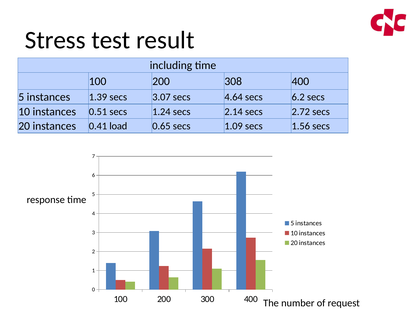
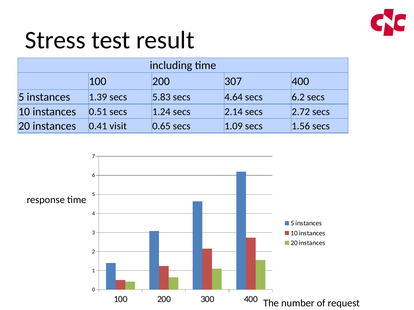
308: 308 -> 307 (233, 81)
3.07: 3.07 -> 5.83 (161, 97)
load: load -> visit (118, 126)
